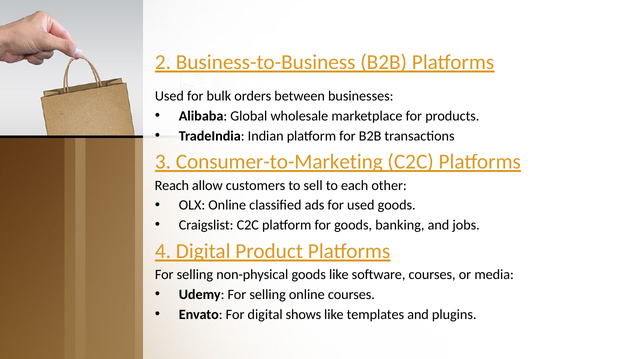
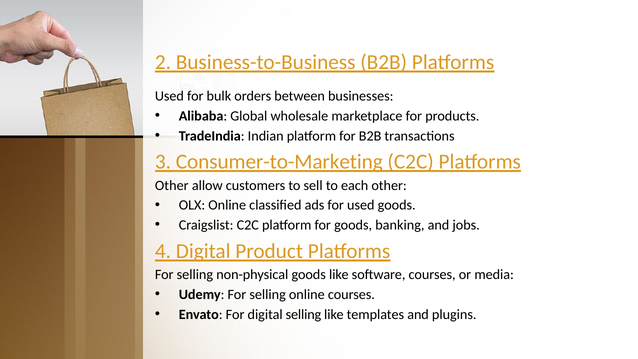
Reach: Reach -> Other (172, 185)
digital shows: shows -> selling (303, 314)
